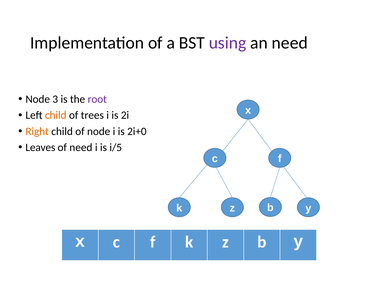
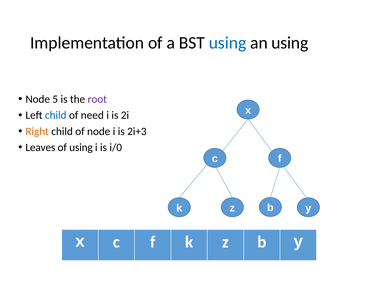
using colour: purple -> blue (227, 43)
an need: need -> using (290, 43)
3: 3 -> 5 (55, 99)
child colour: orange -> blue (56, 115)
trees: trees -> need (92, 115)
2i+0: 2i+0 -> 2i+3 (137, 131)
of need: need -> using (81, 147)
i/5: i/5 -> i/0 (116, 147)
